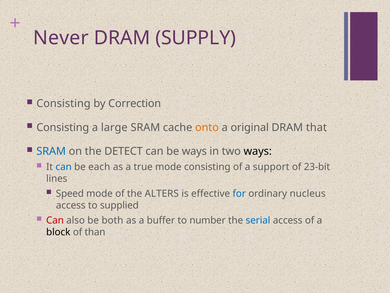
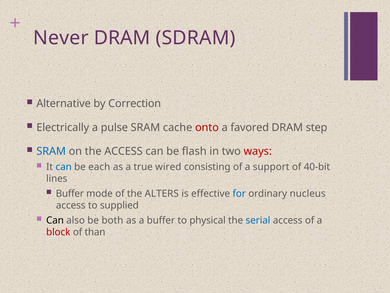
SUPPLY: SUPPLY -> SDRAM (196, 38)
Consisting: Consisting -> Alternative (64, 103)
Consisting: Consisting -> Electrically (63, 127)
large: large -> pulse (114, 127)
onto colour: orange -> red (207, 127)
original: original -> favored (250, 127)
that: that -> step (317, 127)
the DETECT: DETECT -> ACCESS (124, 151)
be ways: ways -> flash (194, 151)
ways colour: black -> red (258, 151)
true mode: mode -> wired (168, 167)
23-bit: 23-bit -> 40-bit (317, 167)
Speed: Speed -> Buffer (70, 193)
Can colour: red -> black (55, 220)
number: number -> physical (208, 220)
block colour: black -> red (58, 232)
